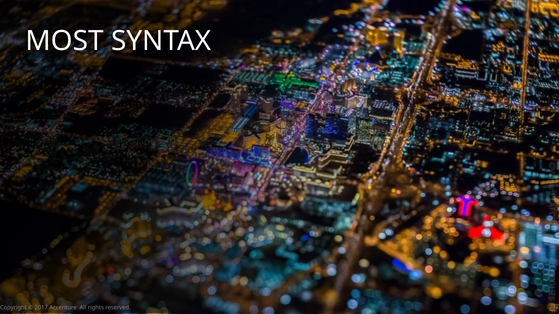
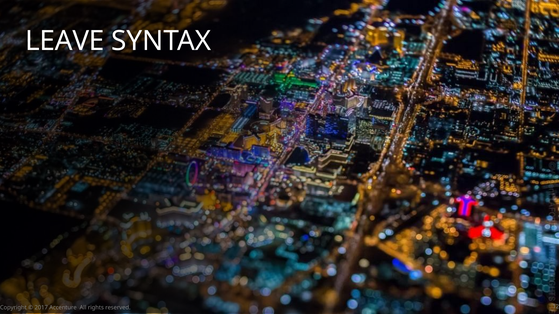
MOST: MOST -> LEAVE (65, 41)
